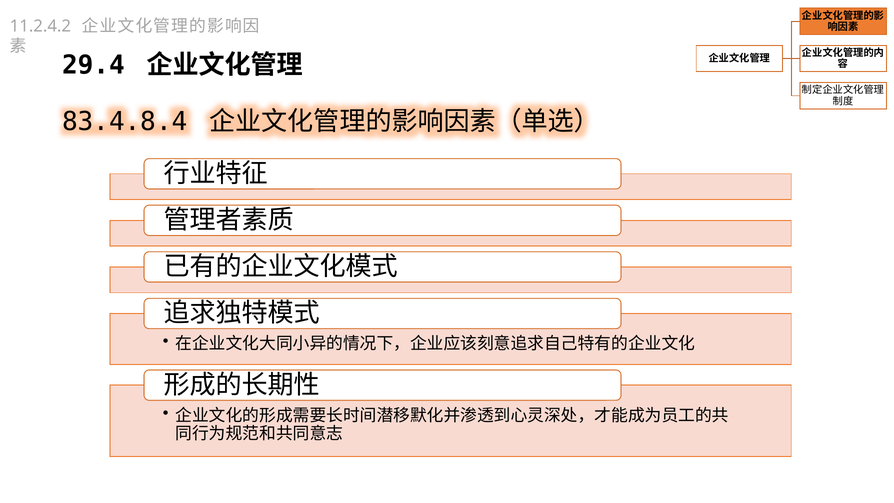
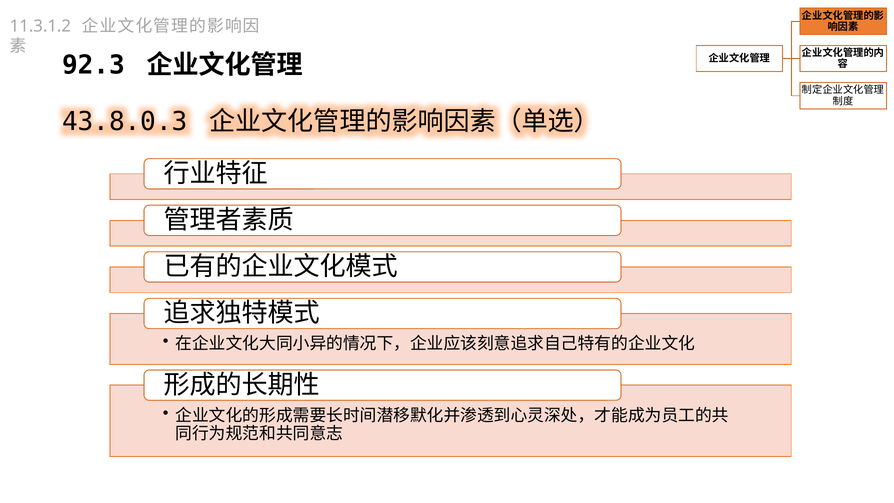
11.2.4.2: 11.2.4.2 -> 11.3.1.2 (40, 26)
29.4: 29.4 -> 92.3 (93, 65)
83.4.8.4: 83.4.8.4 -> 43.8.0.3 (125, 122)
